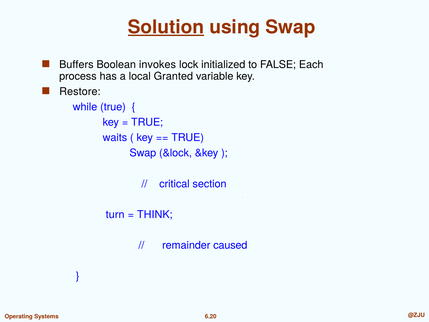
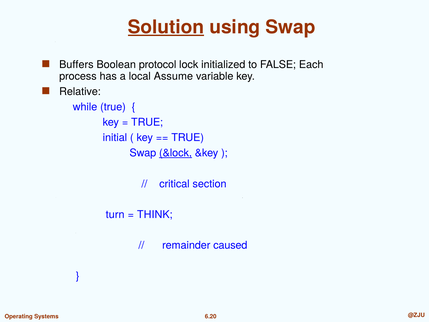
invokes: invokes -> protocol (158, 65)
Granted: Granted -> Assume (173, 76)
Restore: Restore -> Relative (80, 92)
waits: waits -> initial (115, 138)
&lock underline: none -> present (176, 153)
